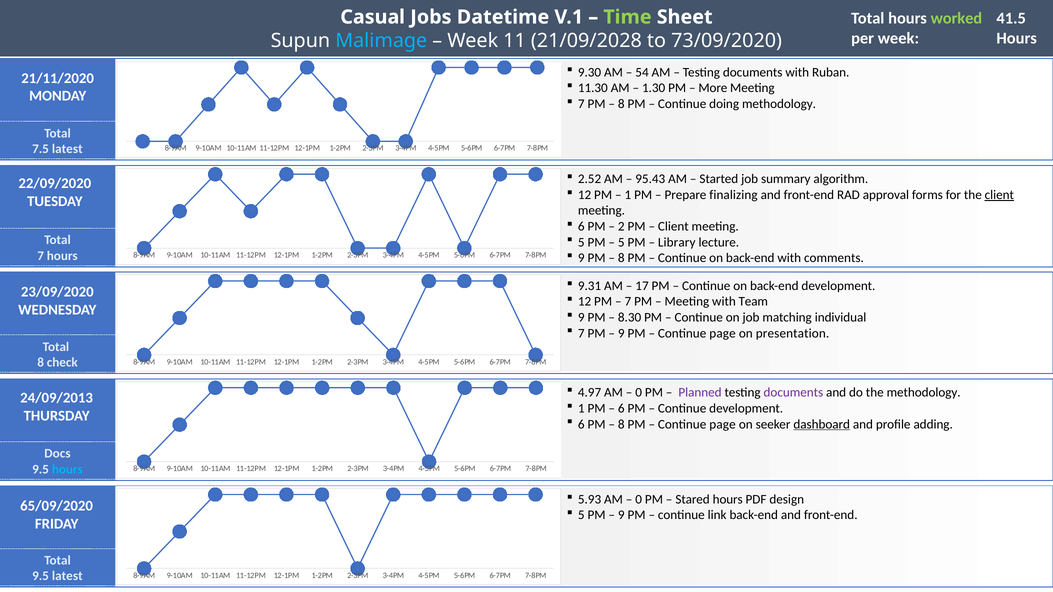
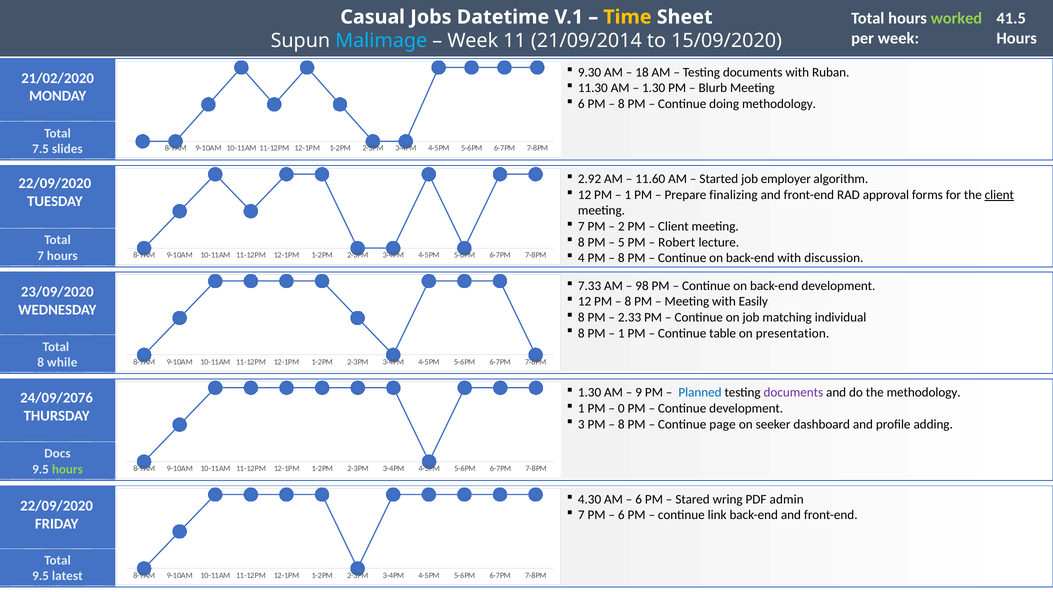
Time colour: light green -> yellow (627, 17)
21/09/2028: 21/09/2028 -> 21/09/2014 (586, 41)
73/09/2020: 73/09/2020 -> 15/09/2020 (727, 41)
54: 54 -> 18 (642, 72)
21/11/2020: 21/11/2020 -> 21/02/2020 (58, 78)
More: More -> Blurb (713, 88)
7: 7 -> 6 (581, 104)
7.5 latest: latest -> slides (67, 149)
2.52: 2.52 -> 2.92 (590, 179)
95.43: 95.43 -> 11.60 (650, 179)
summary: summary -> employer (786, 179)
6: 6 -> 7 (581, 227)
5: 5 -> 8 (581, 242)
Library: Library -> Robert (677, 242)
9: 9 -> 4 (581, 258)
comments: comments -> discussion (834, 258)
9.31: 9.31 -> 7.33 (590, 286)
17: 17 -> 98 (642, 286)
7: 7 -> 8 (628, 302)
Team: Team -> Easily (753, 302)
9: 9 -> 8 (581, 318)
8.30: 8.30 -> 2.33 (630, 318)
7: 7 -> 8 (581, 333)
9: 9 -> 1 (621, 333)
page: page -> table (723, 333)
check: check -> while (62, 363)
4.97: 4.97 -> 1.30 (590, 393)
0: 0 -> 9 (639, 393)
Planned colour: purple -> blue (700, 393)
24/09/2013: 24/09/2013 -> 24/09/2076 (57, 398)
6: 6 -> 0 (621, 409)
6: 6 -> 3 (581, 424)
dashboard underline: present -> none (822, 424)
hours colour: light blue -> light green (67, 470)
5.93: 5.93 -> 4.30 (590, 500)
0: 0 -> 6 (639, 500)
Stared hours: hours -> wring (728, 500)
design: design -> admin (787, 500)
65/09/2020: 65/09/2020 -> 22/09/2020 (57, 506)
5: 5 -> 7 (581, 515)
9: 9 -> 6 (621, 515)
